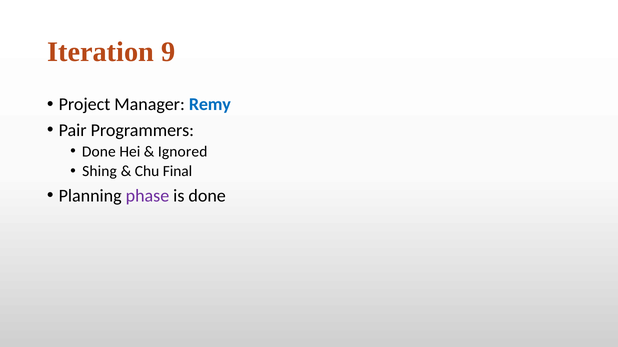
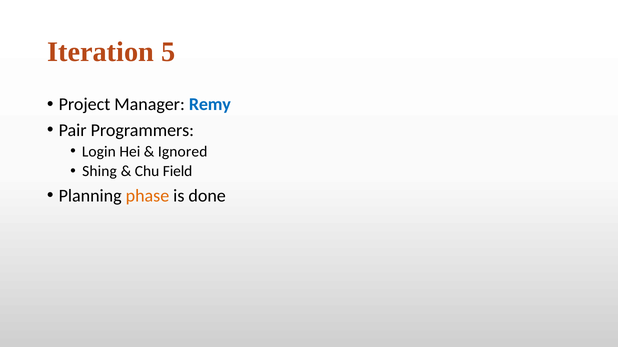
9: 9 -> 5 (168, 52)
Done: Done -> Login (99, 152)
Final: Final -> Field (178, 172)
phase colour: purple -> orange (147, 196)
